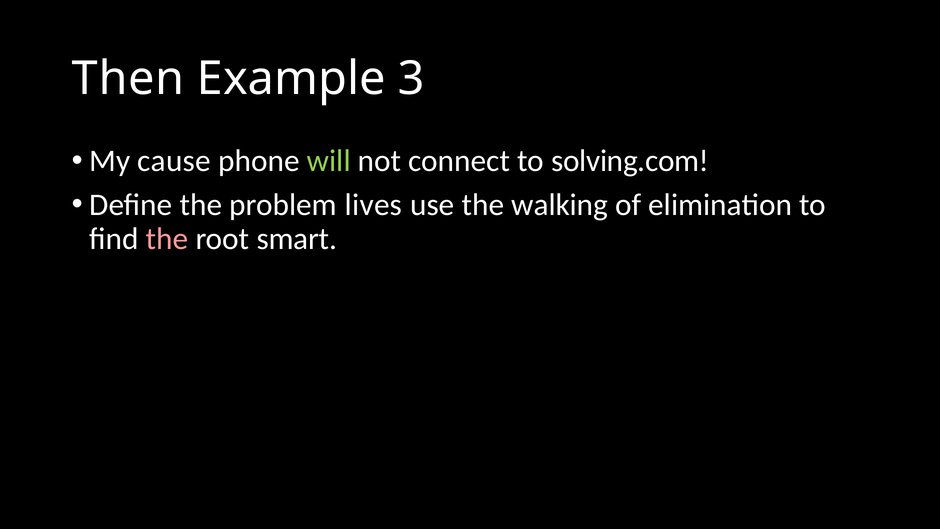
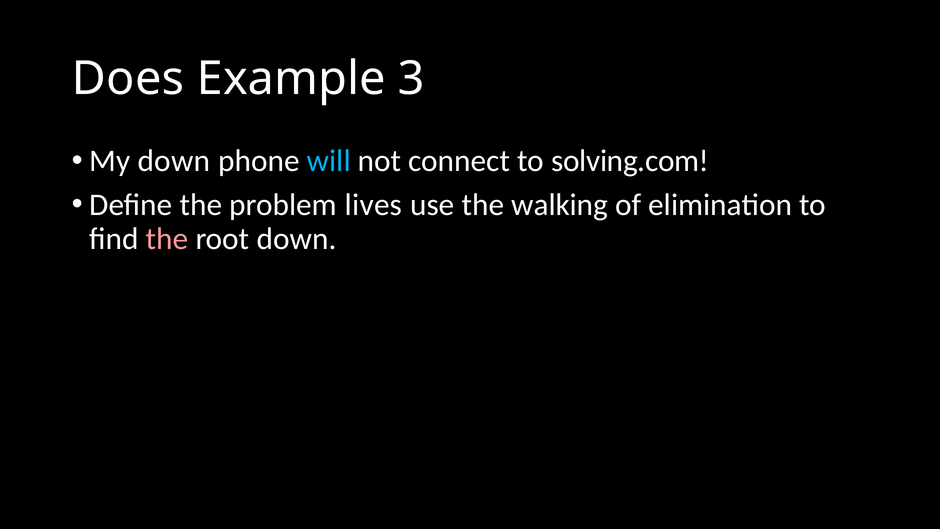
Then: Then -> Does (128, 79)
My cause: cause -> down (174, 161)
will colour: light green -> light blue (329, 161)
root smart: smart -> down (297, 239)
